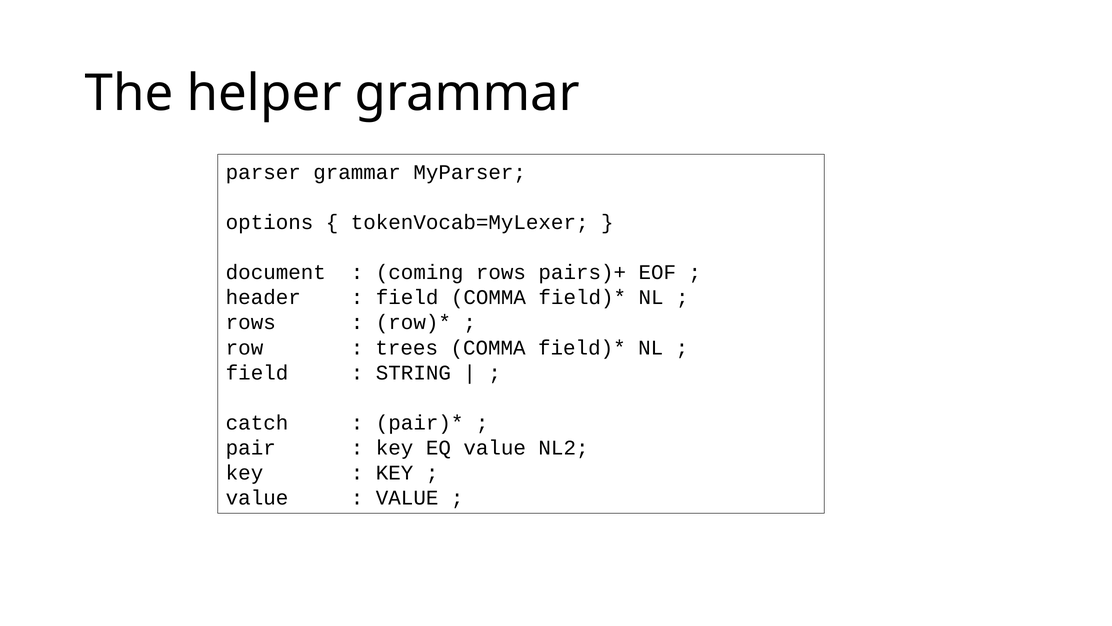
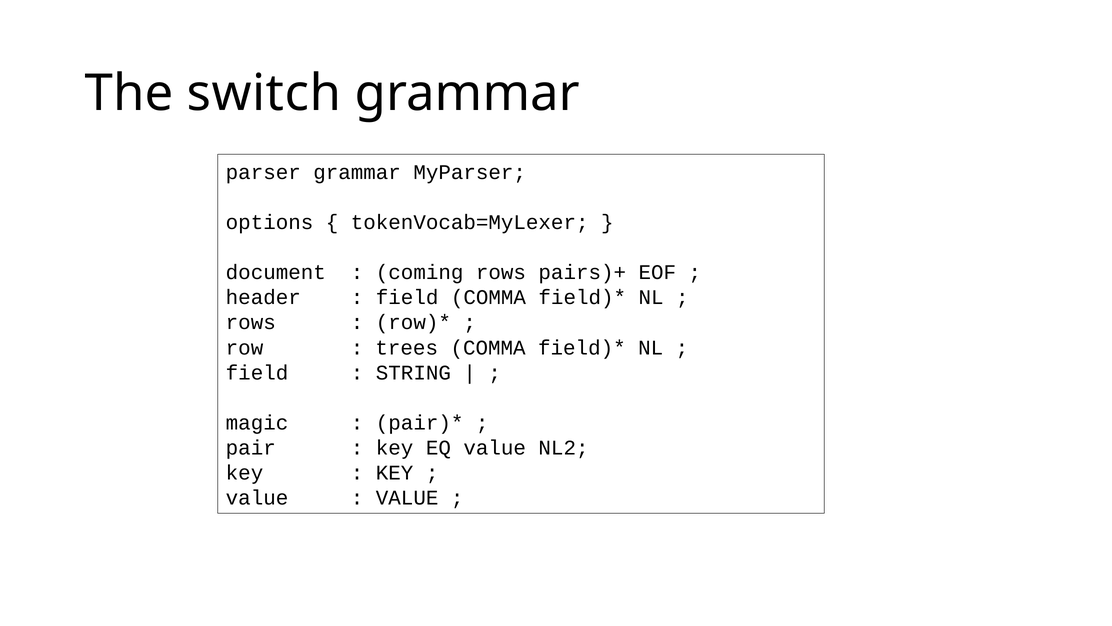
helper: helper -> switch (264, 93)
catch: catch -> magic (257, 422)
